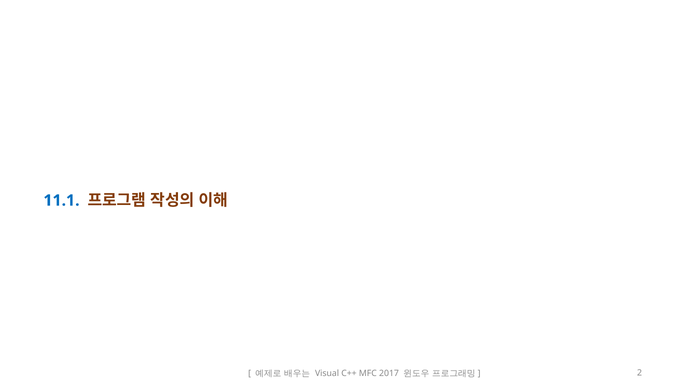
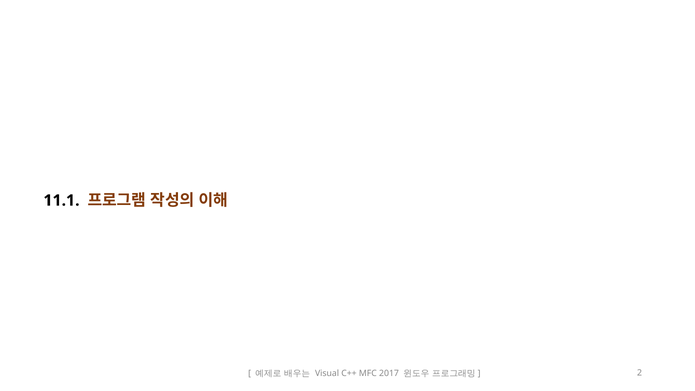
11.1 colour: blue -> black (62, 200)
